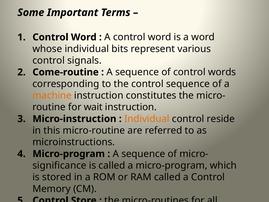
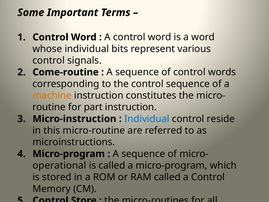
wait: wait -> part (93, 107)
Individual colour: orange -> blue (147, 119)
significance: significance -> operational (59, 165)
